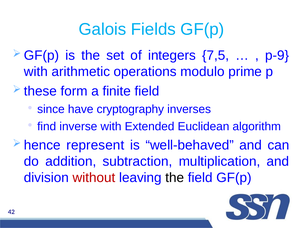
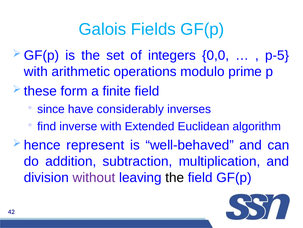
7,5: 7,5 -> 0,0 (216, 55)
p-9: p-9 -> p-5 (277, 55)
cryptography: cryptography -> considerably (130, 109)
without colour: red -> purple (94, 177)
